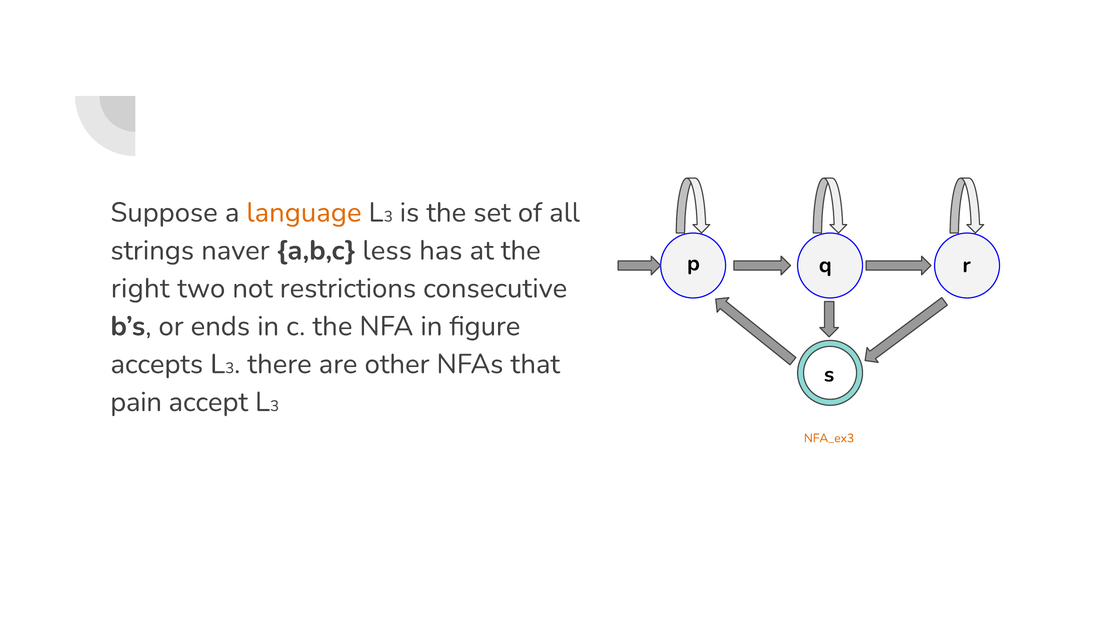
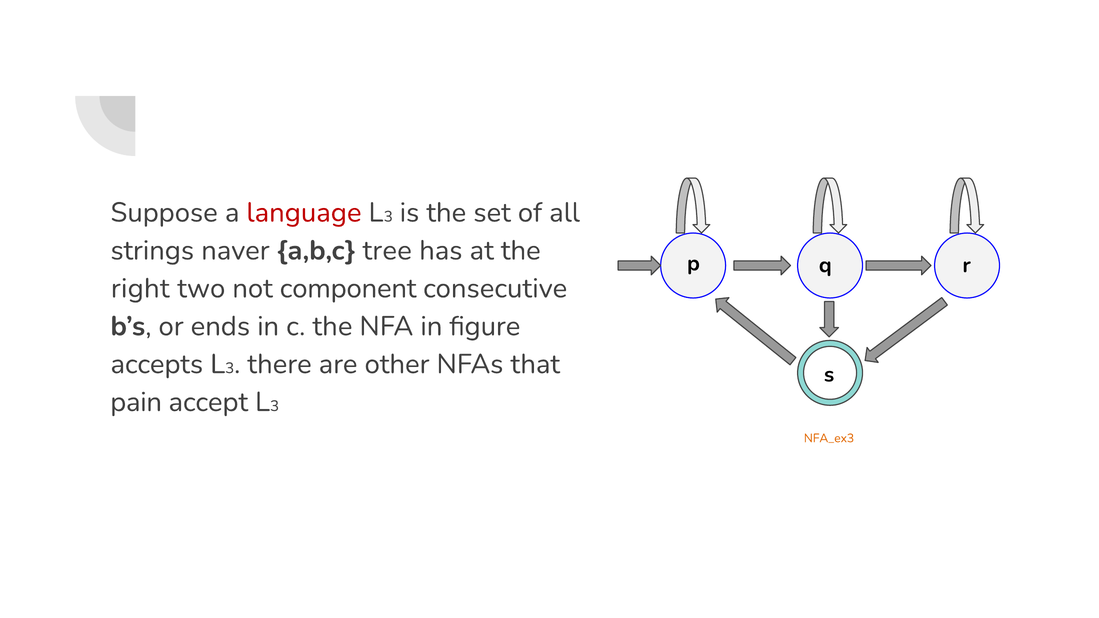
language colour: orange -> red (304, 213)
less: less -> tree (387, 250)
restrictions: restrictions -> component (348, 288)
